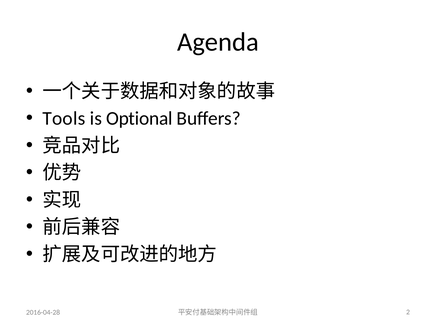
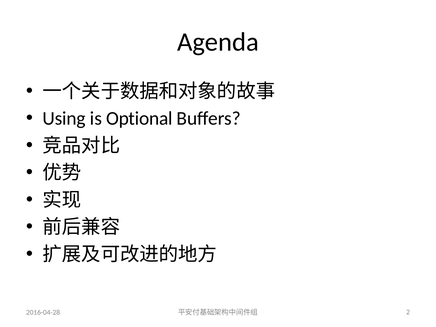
Tools: Tools -> Using (64, 119)
